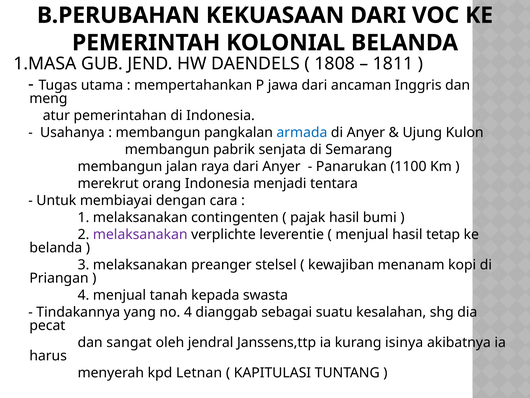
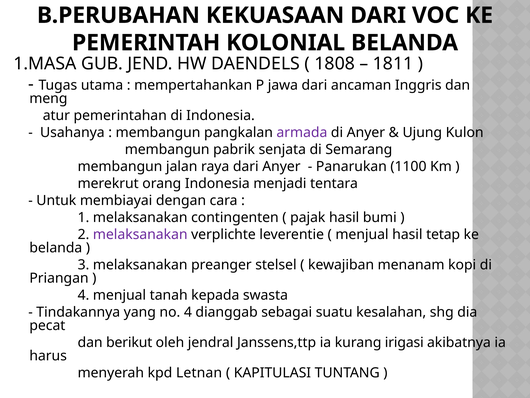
armada colour: blue -> purple (302, 132)
sangat: sangat -> berikut (129, 342)
isinya: isinya -> irigasi (404, 342)
